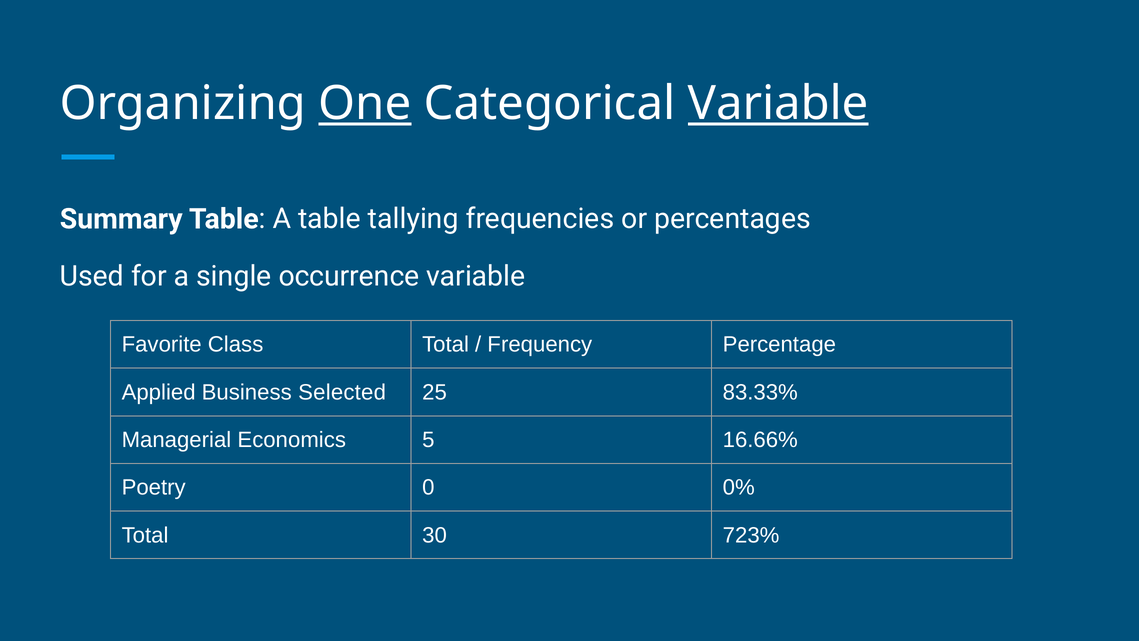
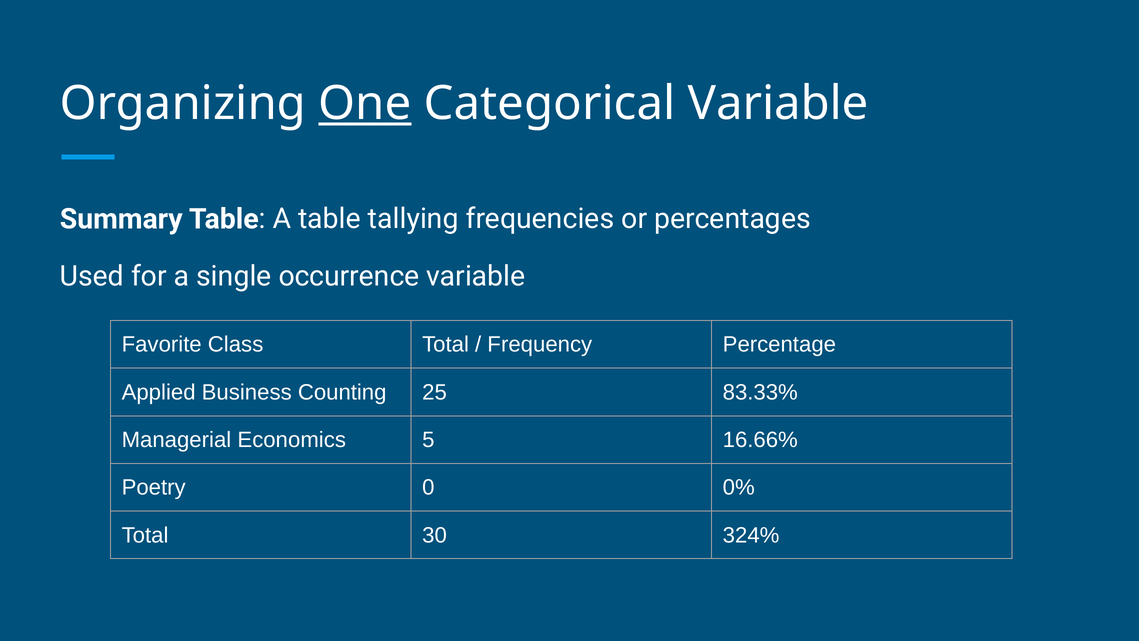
Variable underline: present -> none (778, 103)
Selected: Selected -> Counting (342, 392)
723%: 723% -> 324% (751, 535)
